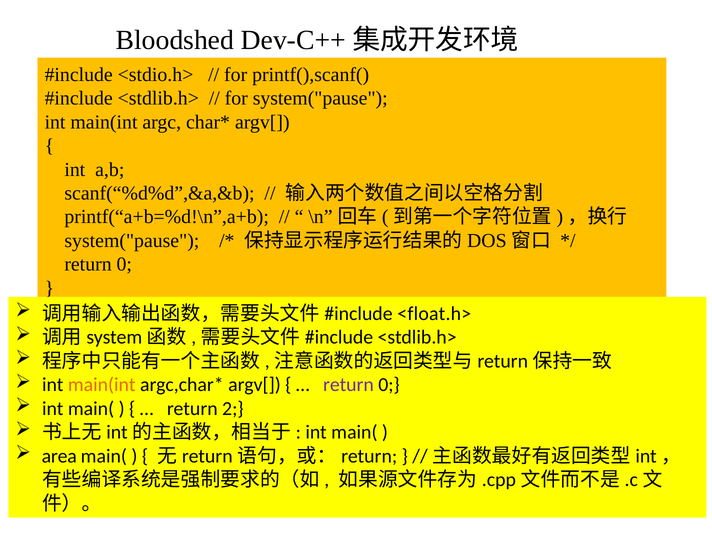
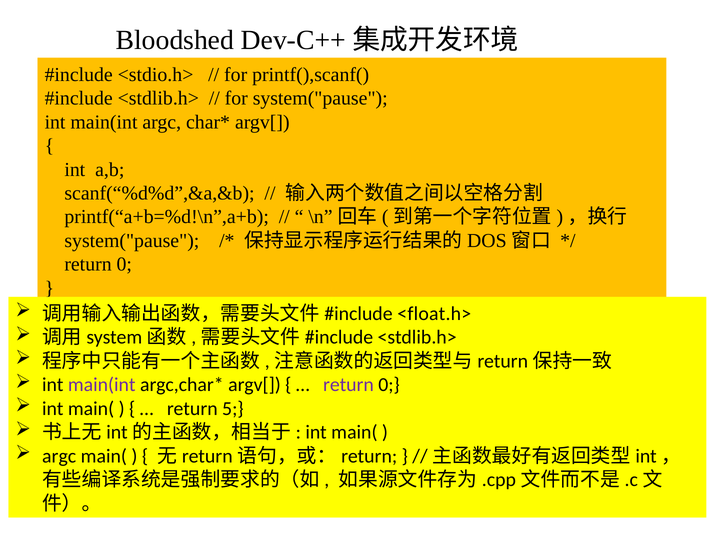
main(int colour: orange -> purple (102, 385)
2: 2 -> 5 (233, 409)
area: area -> argc (59, 456)
